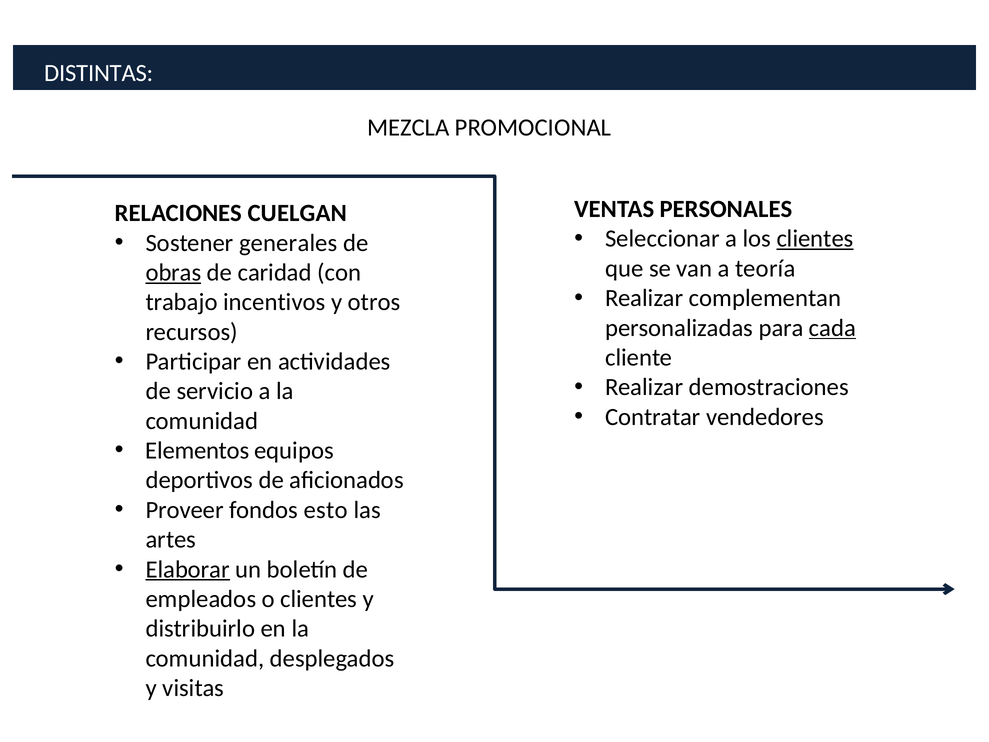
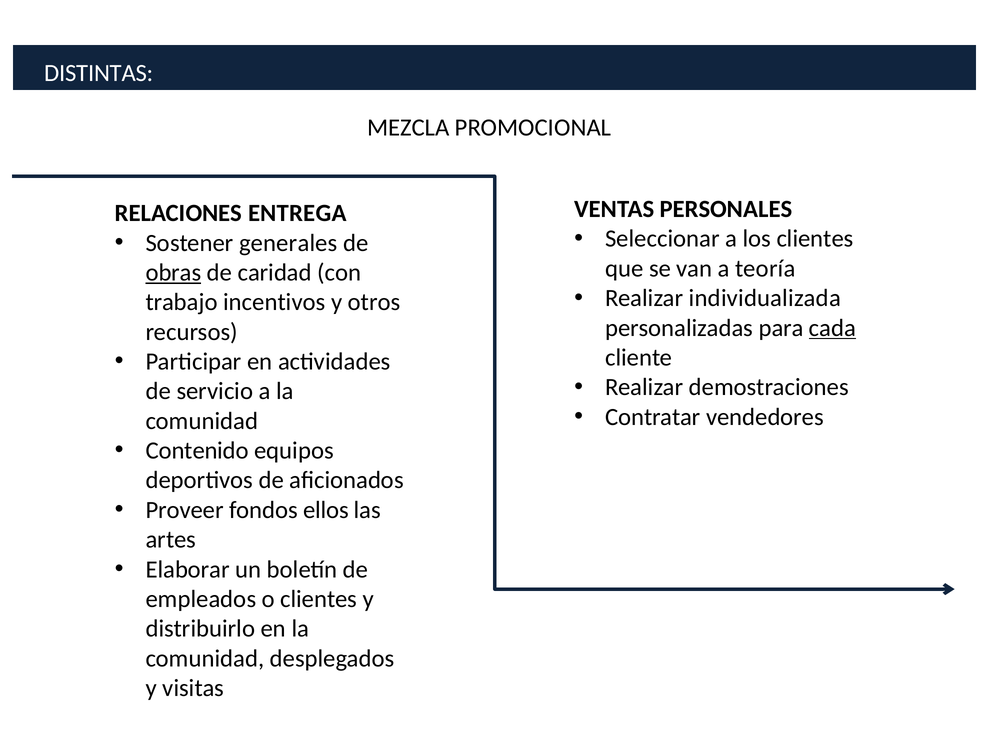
CUELGAN: CUELGAN -> ENTREGA (297, 213)
clientes underline: present -> none (815, 239)
complementan: complementan -> individualizada (765, 298)
Elementos: Elementos -> Contenido (197, 450)
esto: esto -> ellos (326, 510)
Elaborar underline: present -> none (188, 569)
